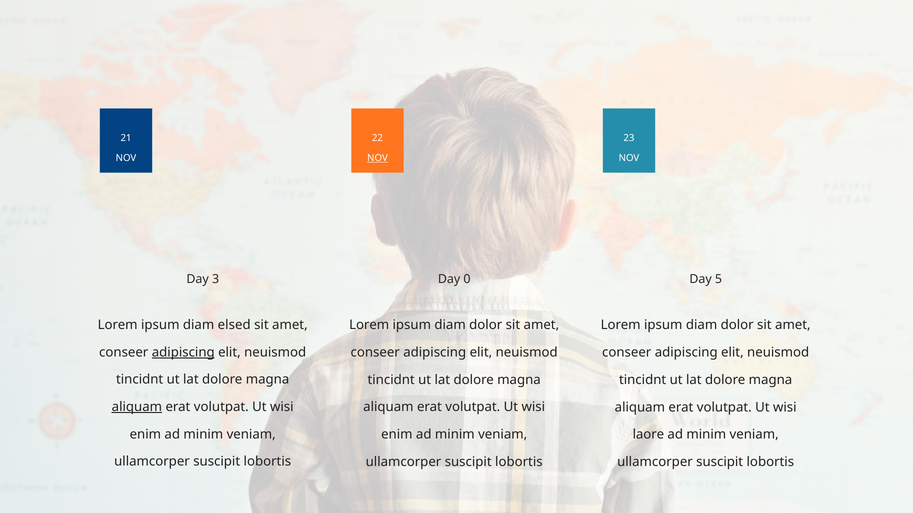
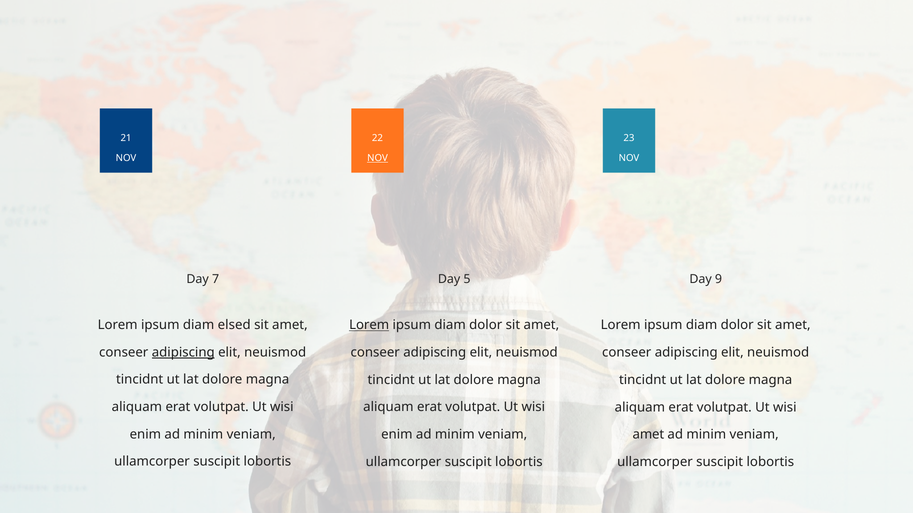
3: 3 -> 7 (216, 280)
0: 0 -> 5 (467, 280)
5: 5 -> 9 (719, 280)
Lorem underline: none -> present (369, 325)
aliquam underline: present -> none (137, 407)
laore: laore -> amet (648, 435)
